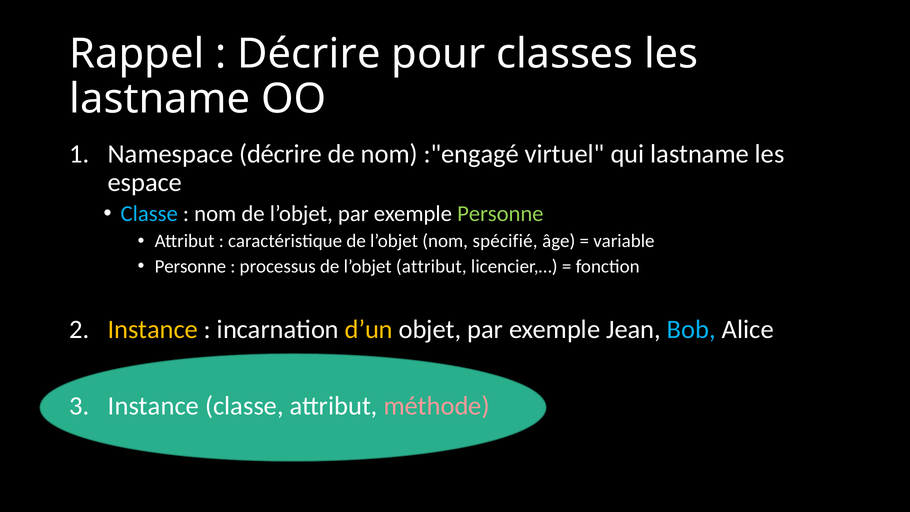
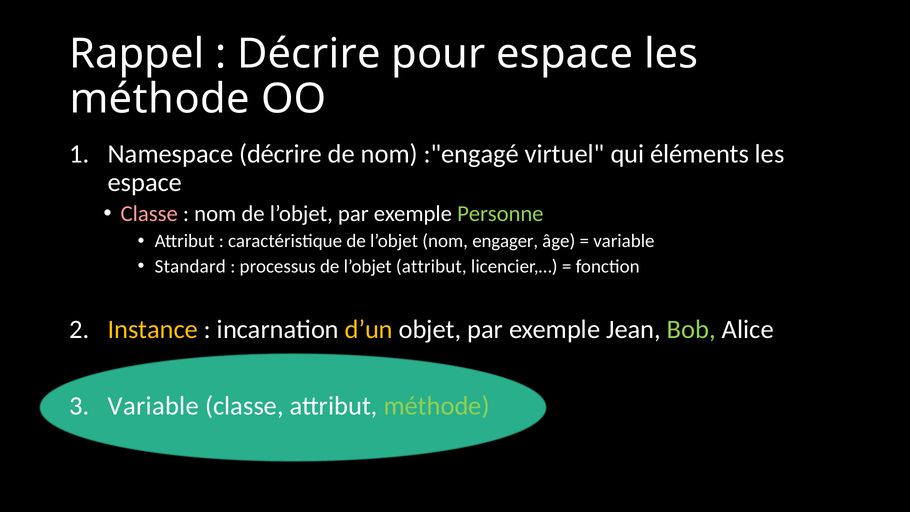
pour classes: classes -> espace (565, 54)
lastname: lastname -> méthode (160, 99)
qui lastname: lastname -> éléments (700, 154)
Classe colour: light blue -> pink (149, 214)
spécifié: spécifié -> engager (505, 241)
Personne: Personne -> Standard (190, 266)
Bob colour: light blue -> light green (691, 330)
Instance: Instance -> Variable (153, 406)
méthode colour: pink -> light green (437, 406)
